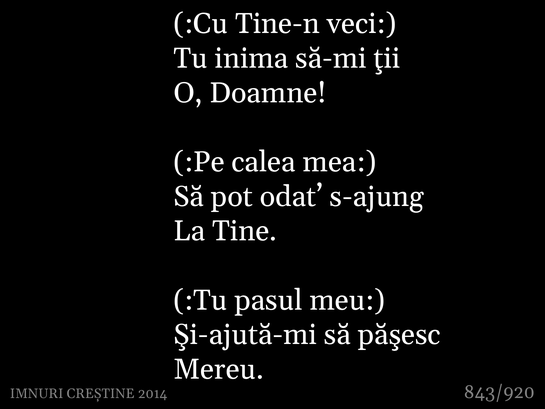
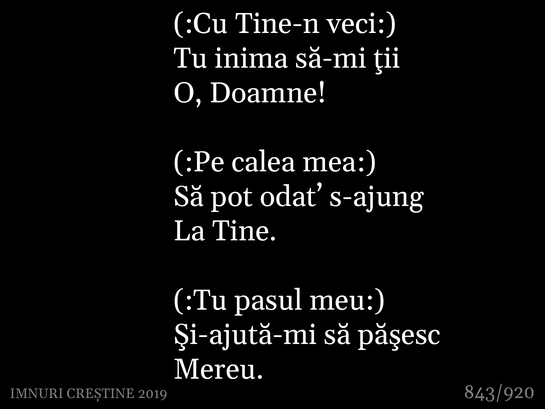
2014: 2014 -> 2019 (153, 393)
